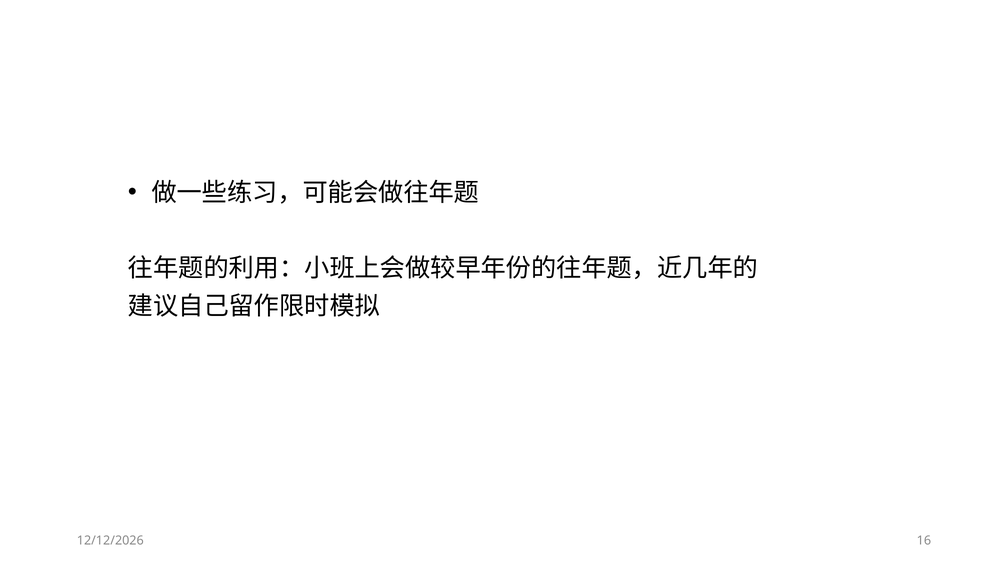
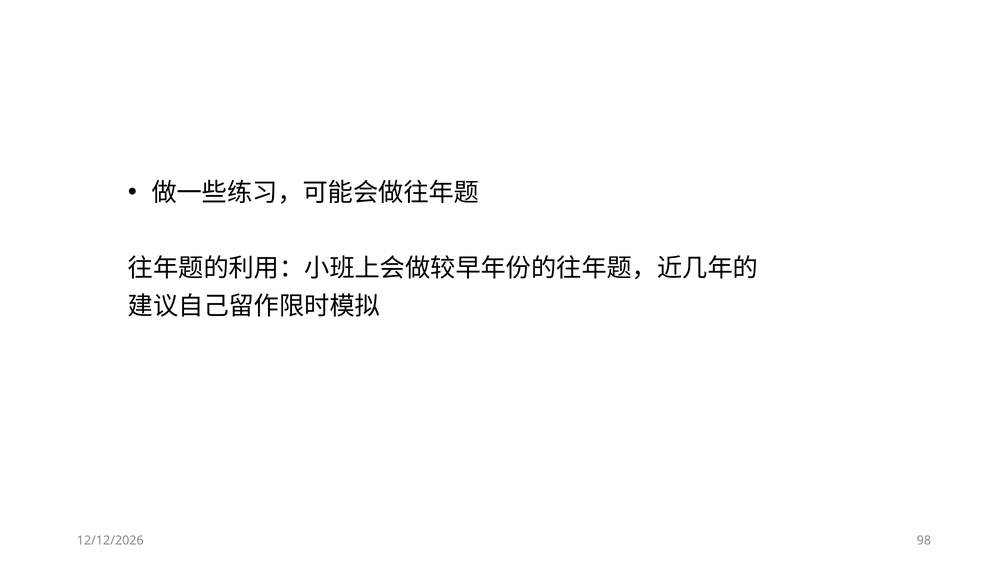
16: 16 -> 98 (924, 540)
